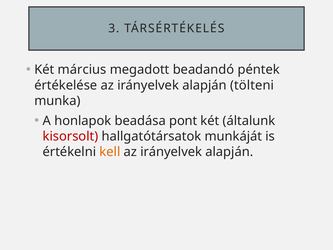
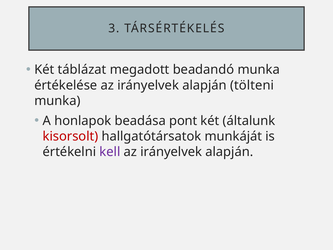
március: március -> táblázat (82, 70)
beadandó péntek: péntek -> munka (259, 70)
kell colour: orange -> purple (110, 152)
